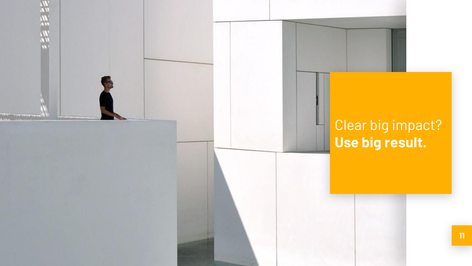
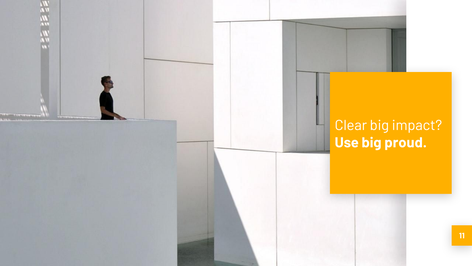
result: result -> proud (406, 142)
